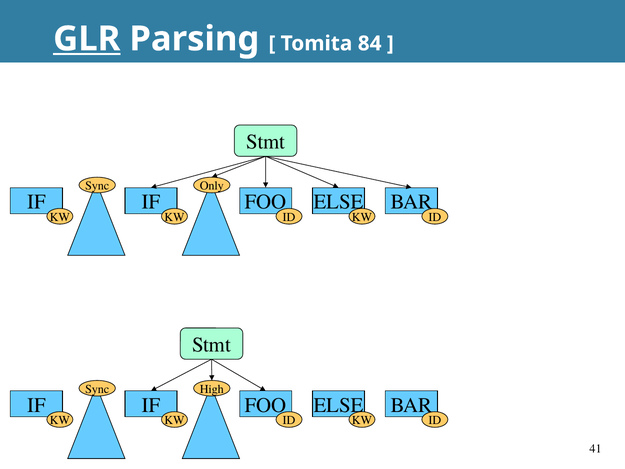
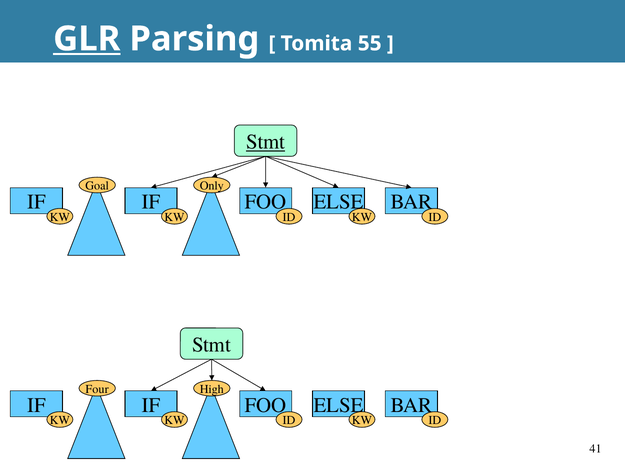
84: 84 -> 55 (370, 43)
Stmt underline: none -> present (266, 142)
Sync: Sync -> Goal (97, 186)
Sync: Sync -> Four (97, 389)
